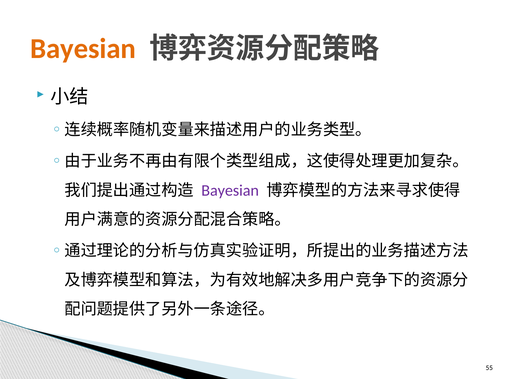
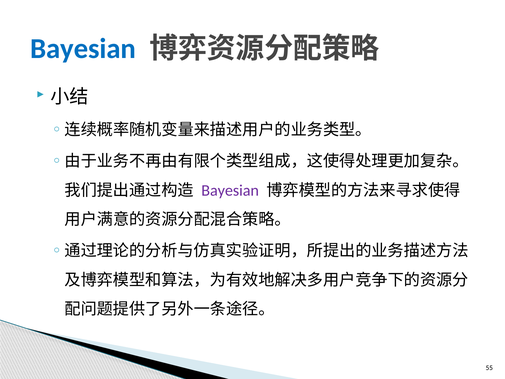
Bayesian colour: orange -> blue (83, 49)
